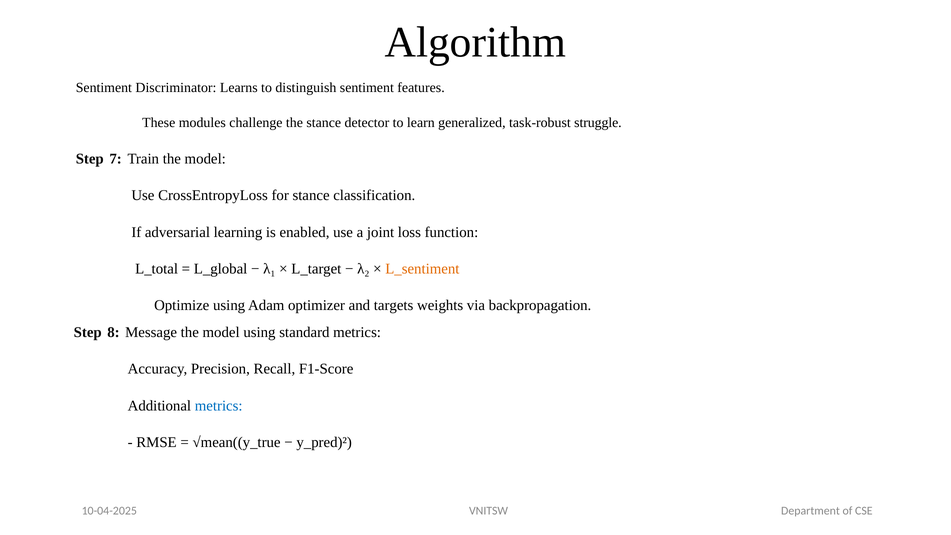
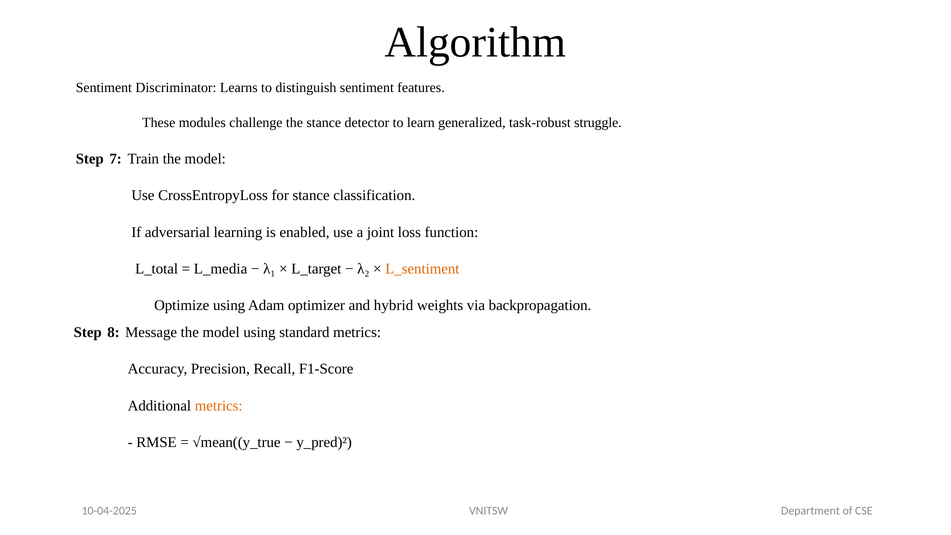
L_global: L_global -> L_media (221, 269)
targets: targets -> hybrid (394, 305)
metrics colour: blue -> orange (219, 406)
